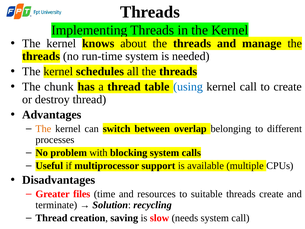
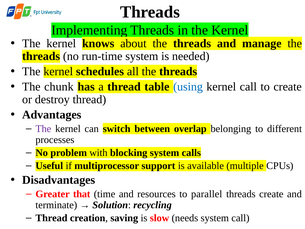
The colour: orange -> purple (43, 129)
files: files -> that (82, 194)
suitable: suitable -> parallel (207, 194)
